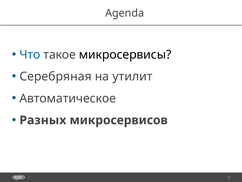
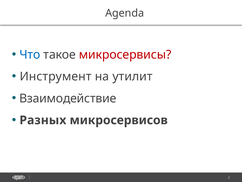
микросервисы colour: black -> red (125, 55)
Серебряная: Серебряная -> Инструмент (56, 76)
Автоматическое: Автоматическое -> Взаимодействие (68, 98)
